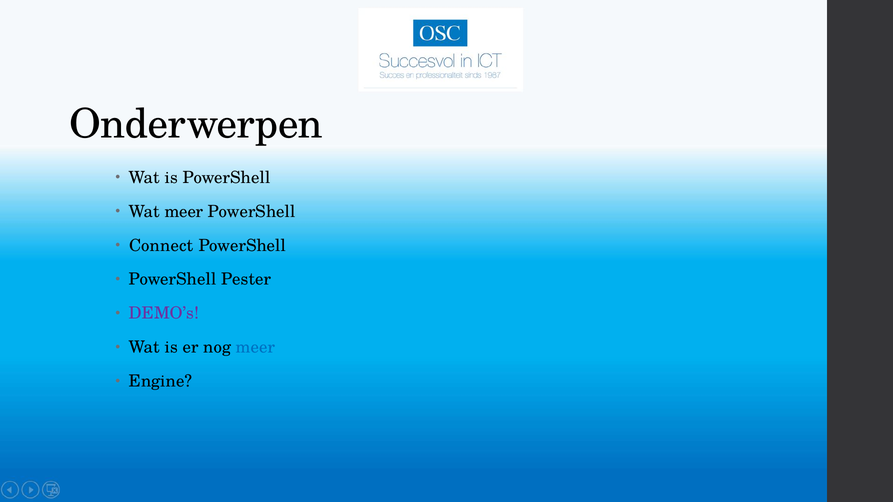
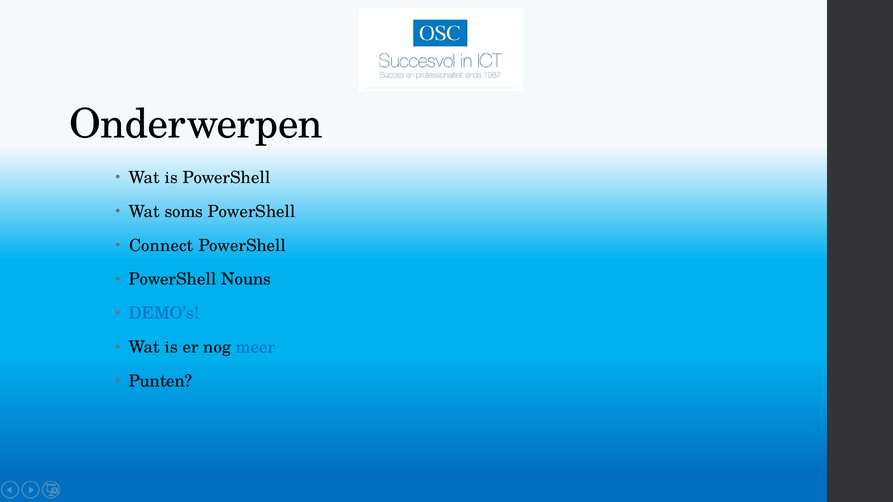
Wat meer: meer -> soms (184, 212)
Pester: Pester -> Nouns (246, 280)
DEMO’s colour: purple -> blue (164, 314)
Engine: Engine -> Punten (161, 382)
